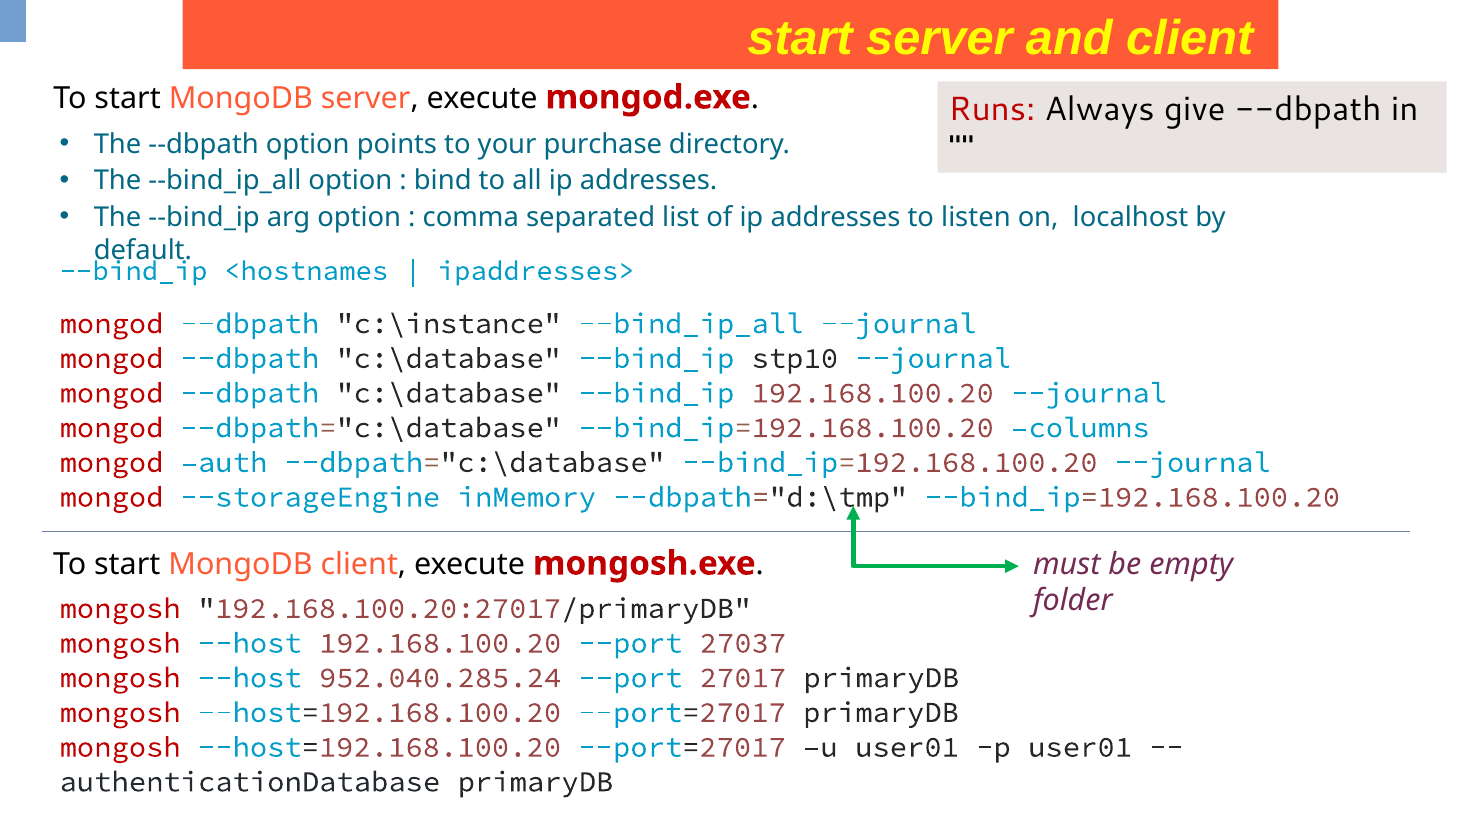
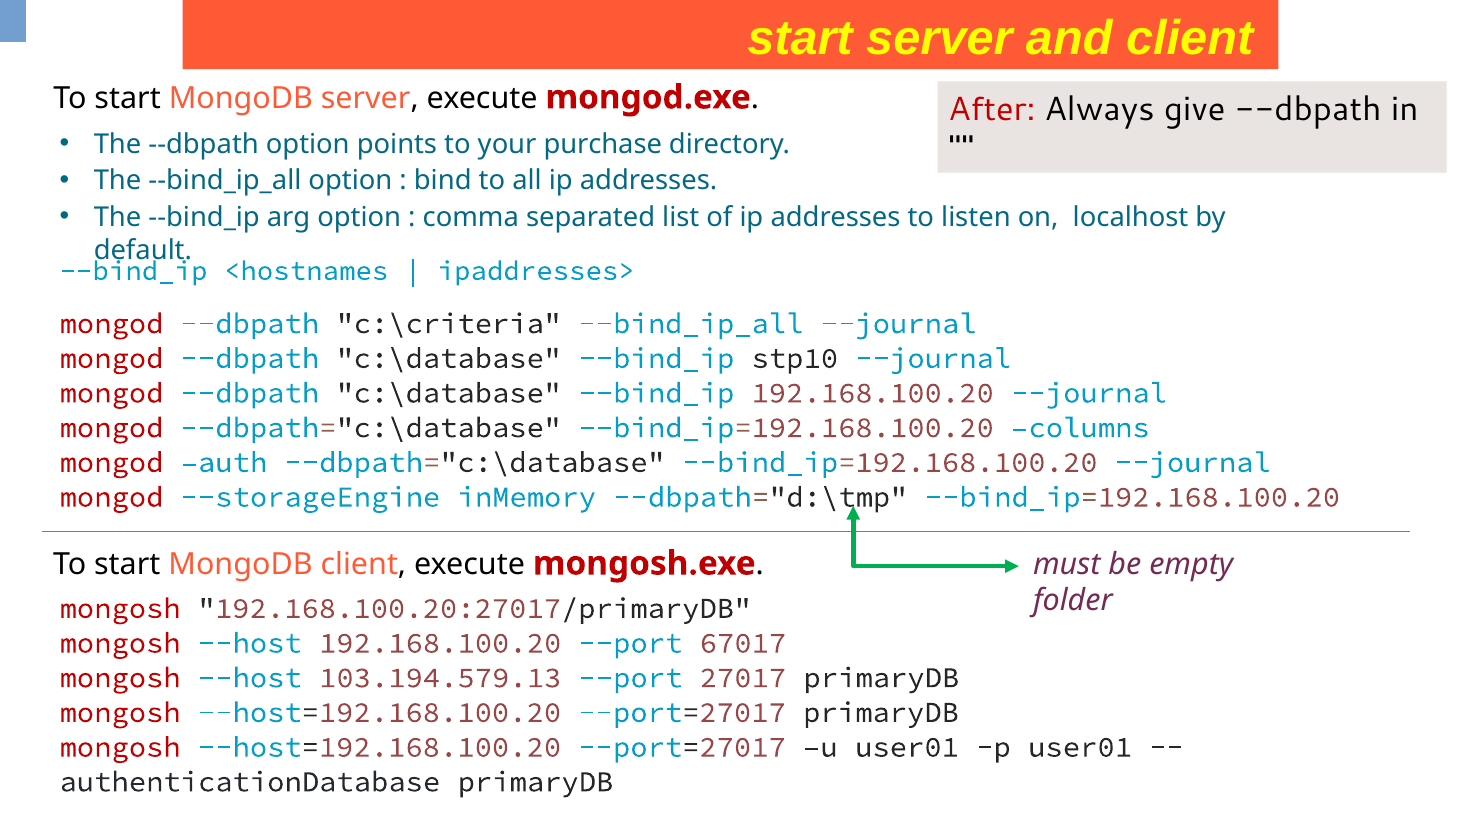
Runs: Runs -> After (992, 109)
c:\instance: c:\instance -> c:\criteria (449, 323)
27037: 27037 -> 67017 (743, 643)
952.040.285.24: 952.040.285.24 -> 103.194.579.13 (440, 678)
